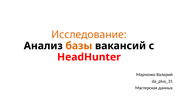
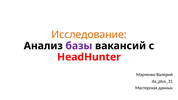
базы colour: orange -> purple (79, 46)
